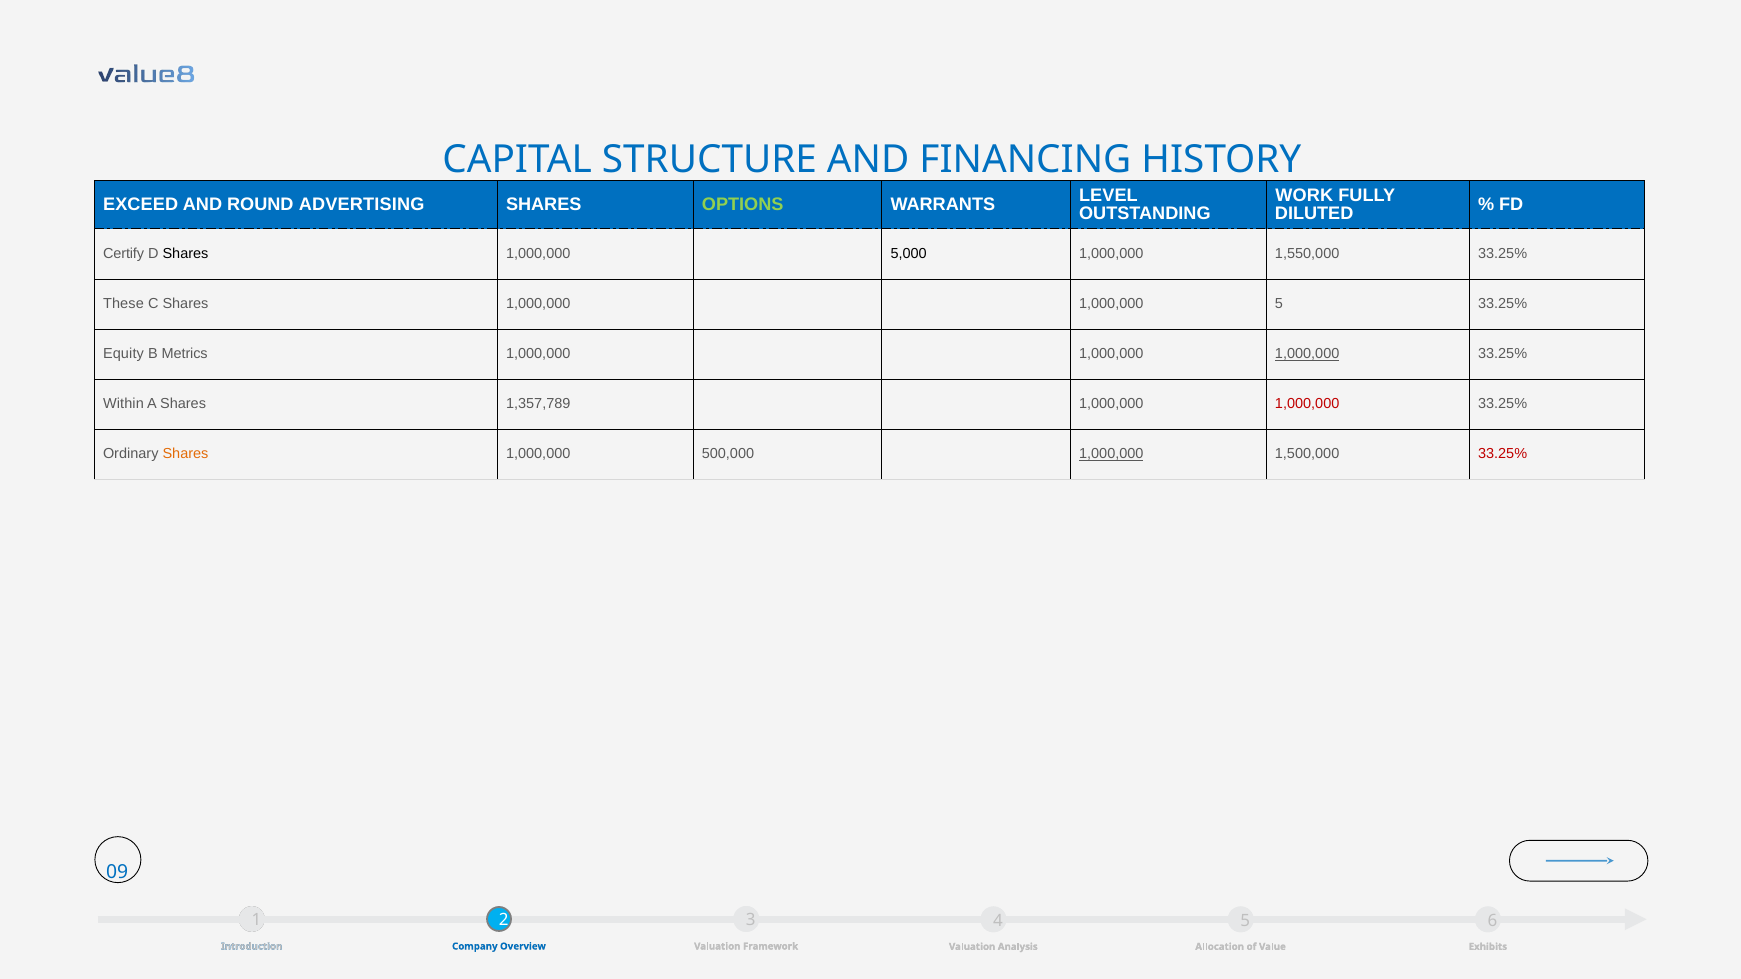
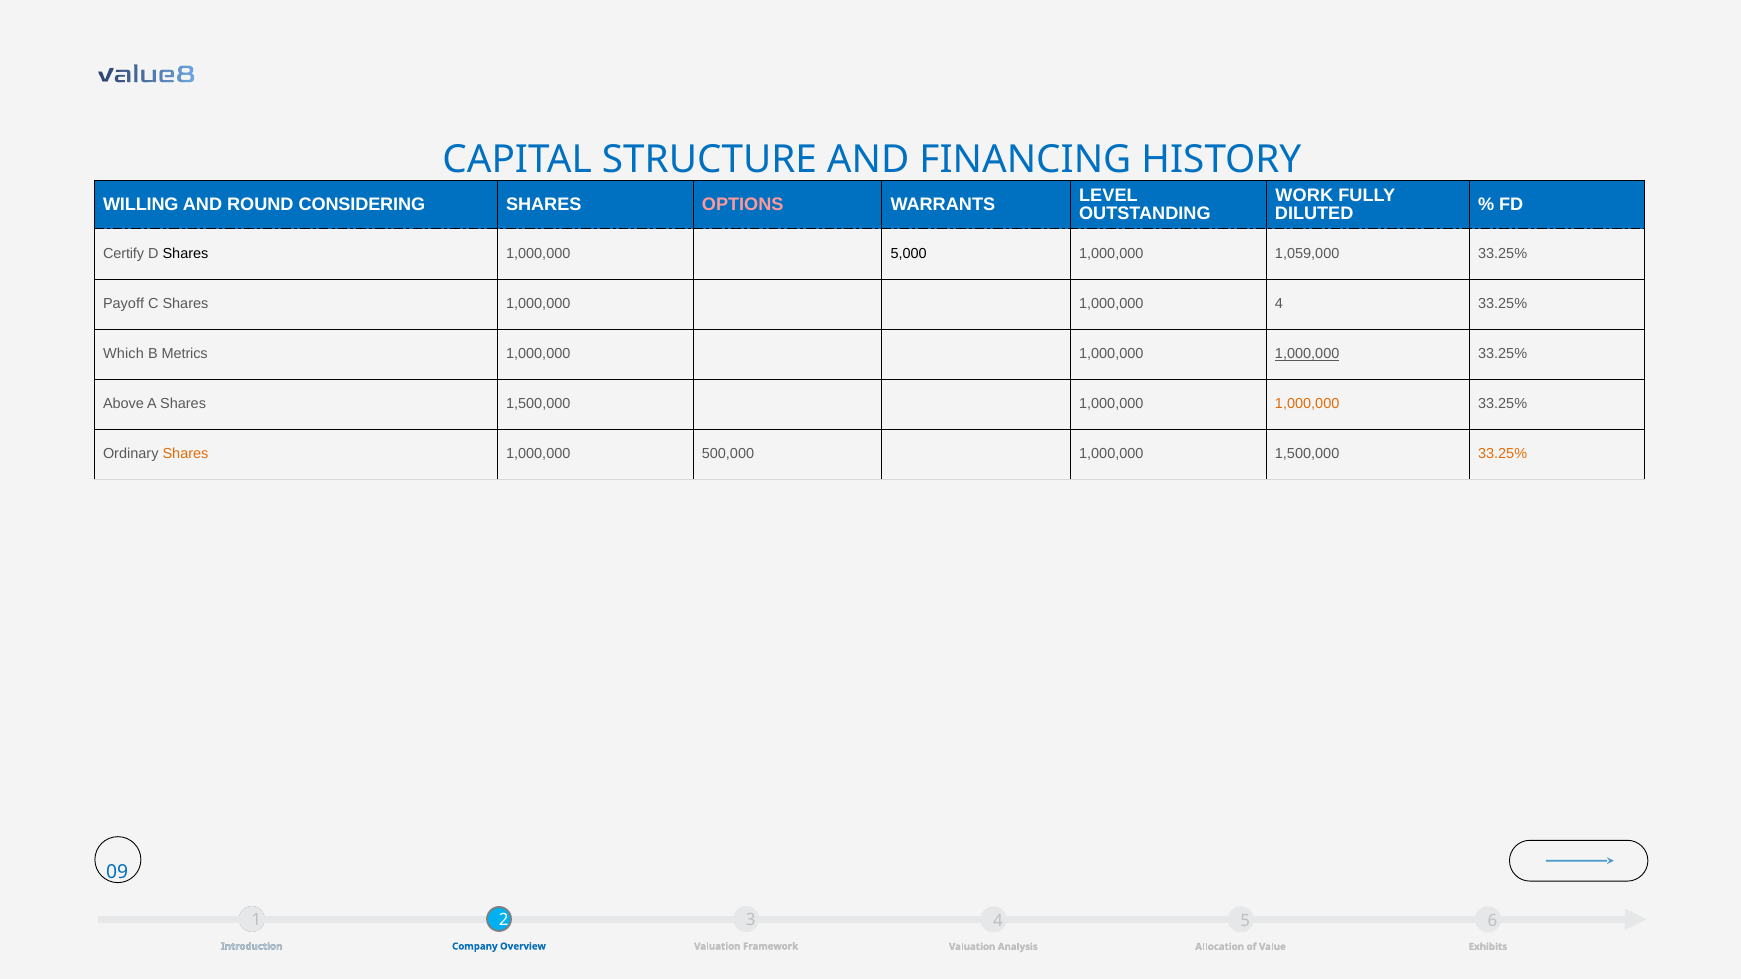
EXCEED: EXCEED -> WILLING (141, 204)
ADVERTISING: ADVERTISING -> CONSIDERING (362, 204)
OPTIONS colour: light green -> pink (743, 204)
1,550,000: 1,550,000 -> 1,059,000 (1307, 254)
These: These -> Payoff (124, 304)
1,000,000 5: 5 -> 4 (1279, 304)
Equity: Equity -> Which (123, 354)
Within: Within -> Above (124, 404)
Shares 1,357,789: 1,357,789 -> 1,500,000 (538, 404)
1,000,000 colour: red -> orange (1307, 404)
1,000,000 underline: present -> none (1111, 454)
33.25% colour: red -> orange (1503, 454)
